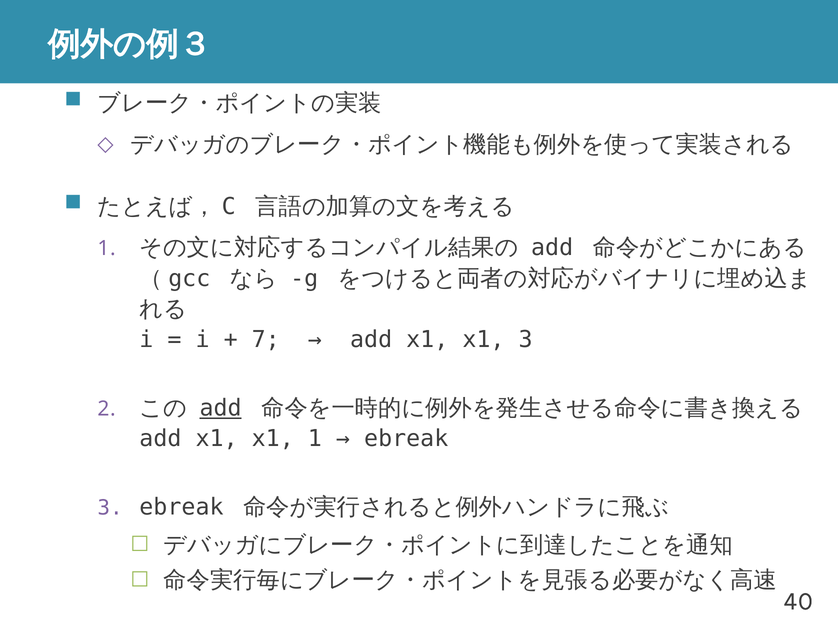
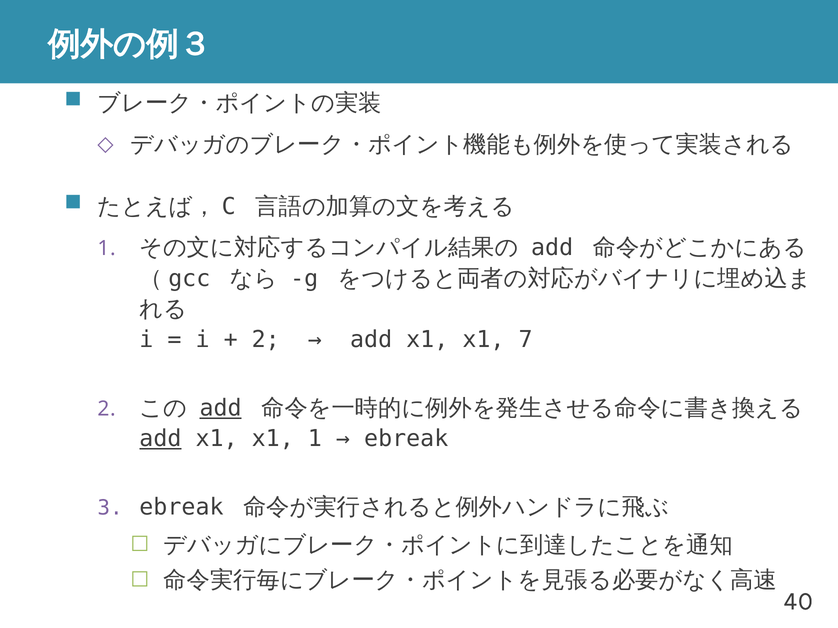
7: 7 -> 2 (266, 340)
x1 3: 3 -> 7 (526, 340)
add underline: none -> present (160, 439)
